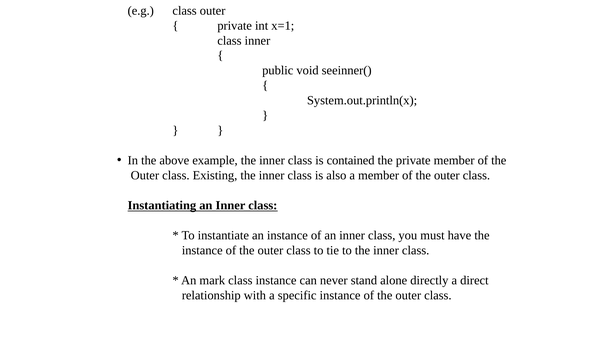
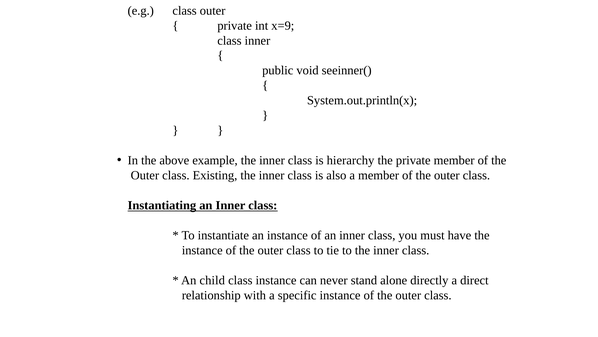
x=1: x=1 -> x=9 (283, 26)
contained: contained -> hierarchy (351, 160)
mark: mark -> child (212, 280)
